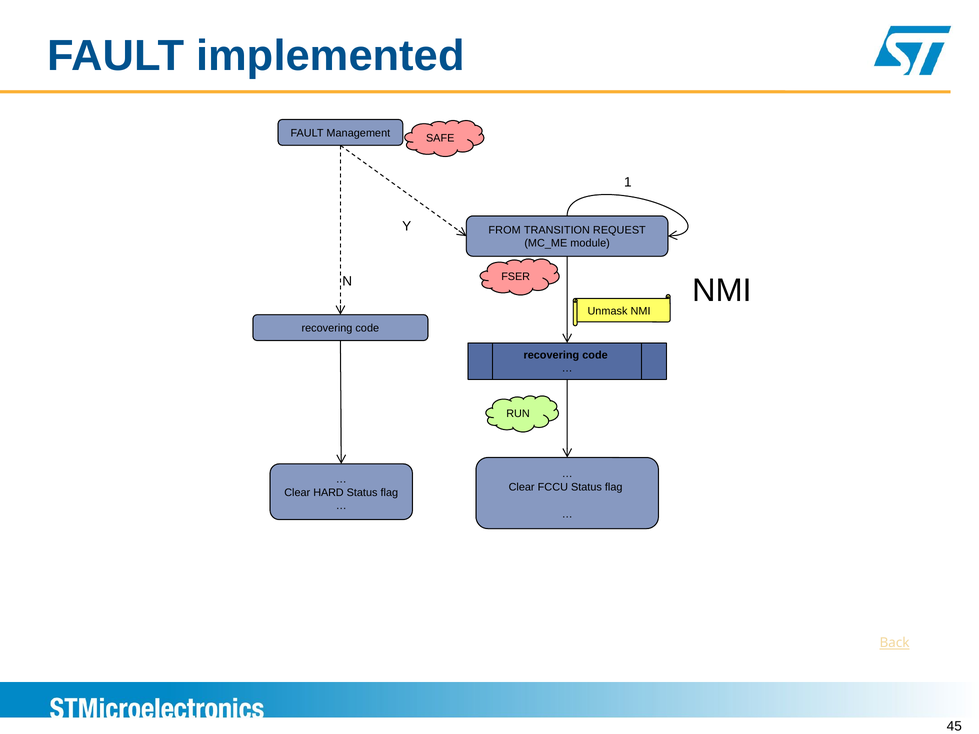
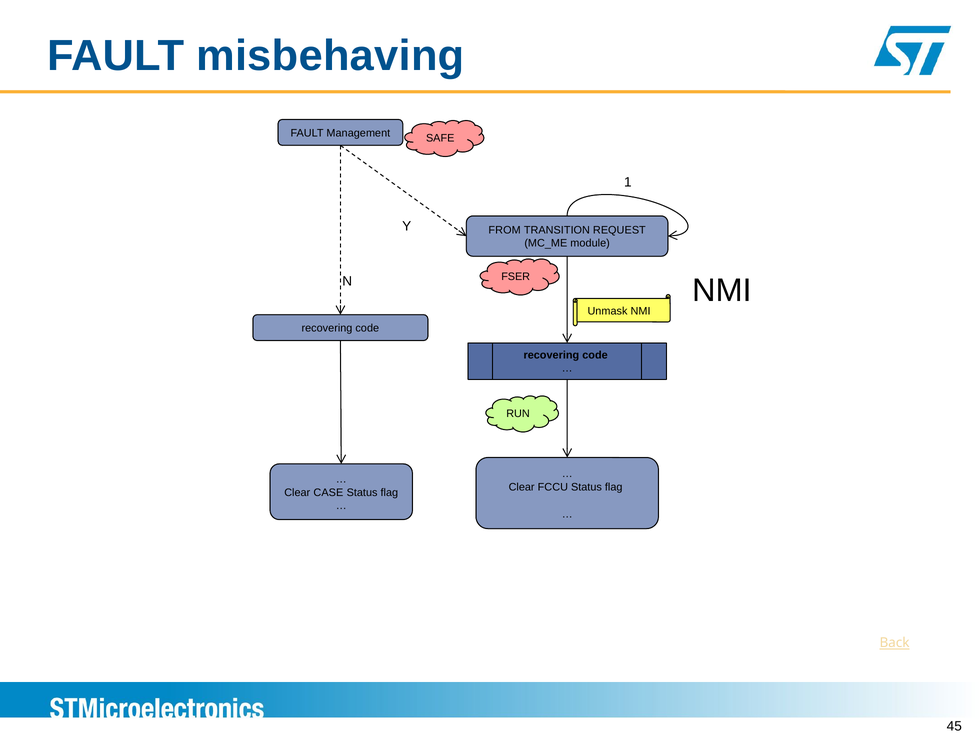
implemented: implemented -> misbehaving (330, 56)
HARD: HARD -> CASE (328, 493)
